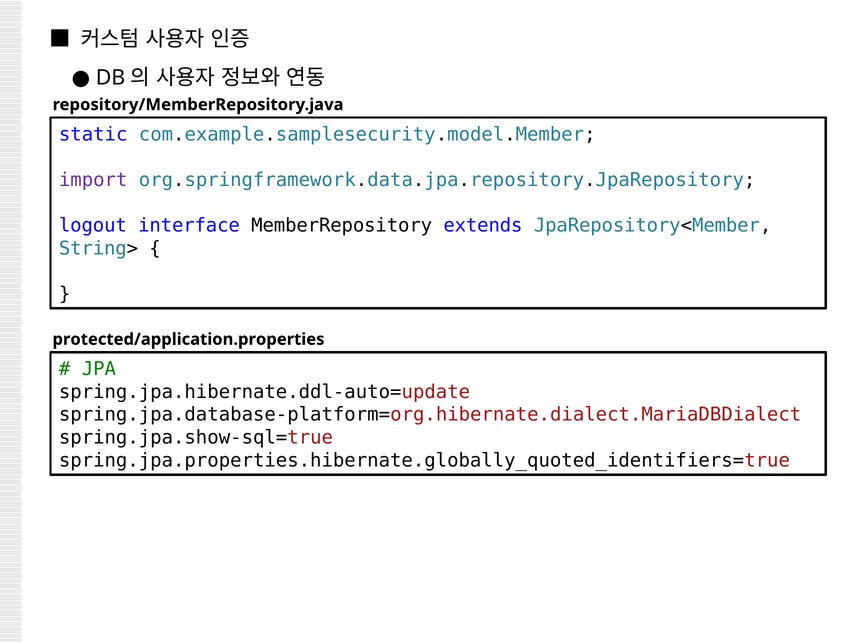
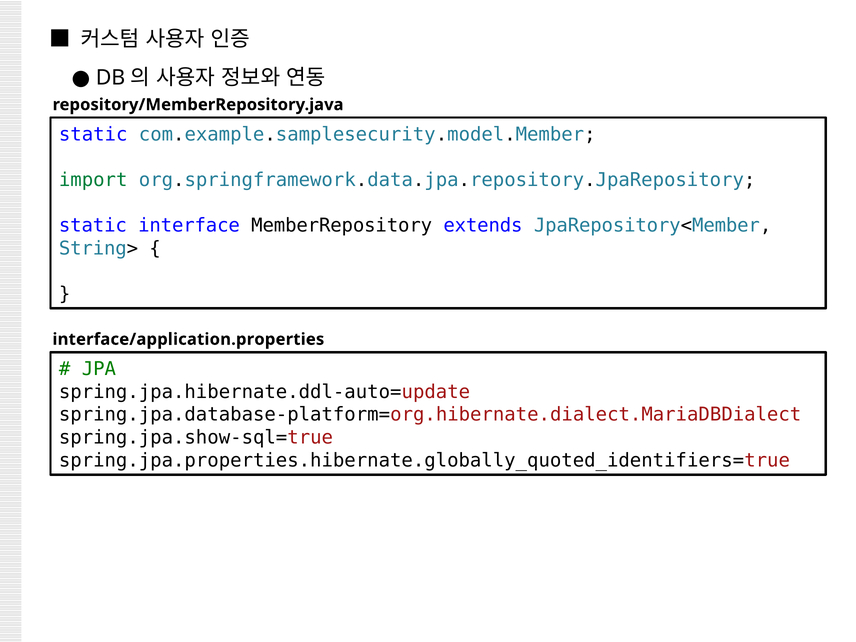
import colour: purple -> green (93, 180)
logout: logout -> static (93, 226)
protected/application.properties: protected/application.properties -> interface/application.properties (188, 339)
